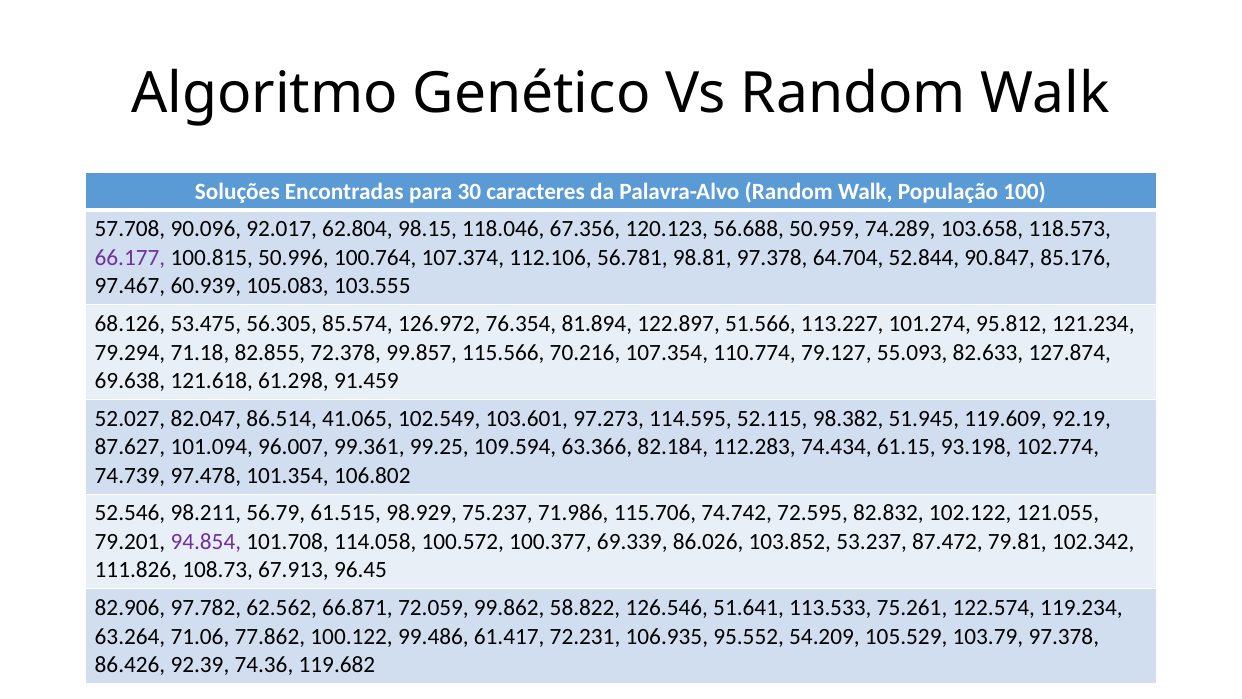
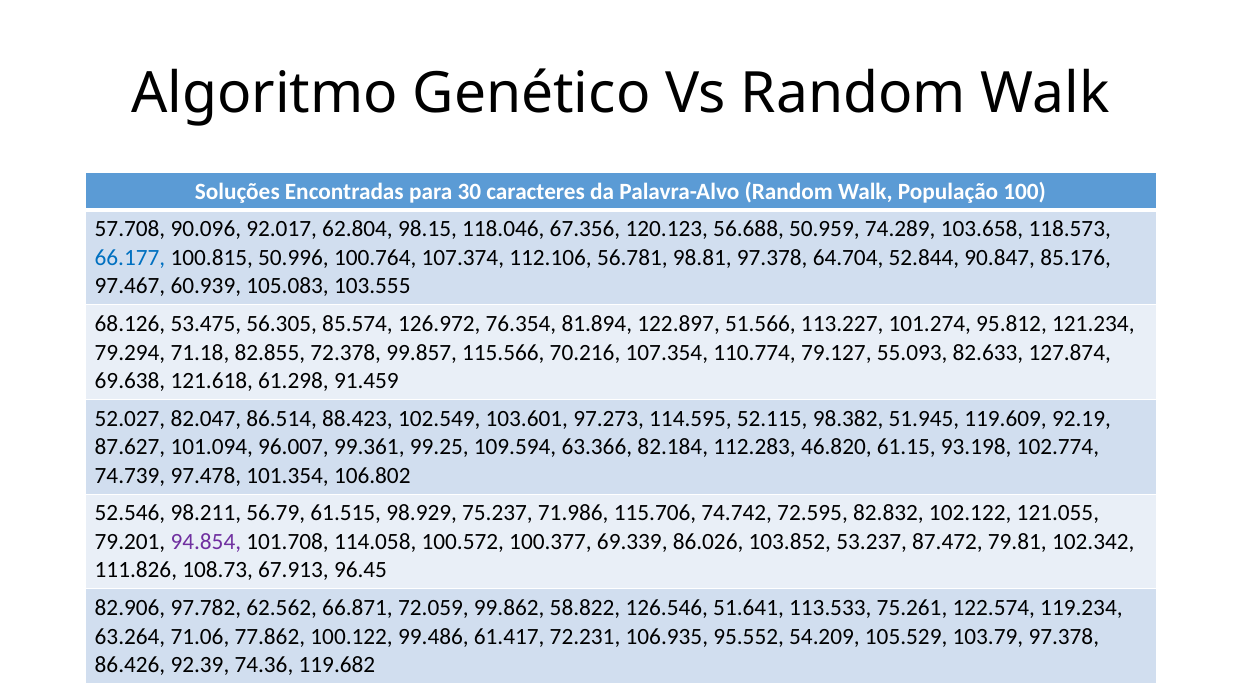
66.177 colour: purple -> blue (130, 258)
41.065: 41.065 -> 88.423 (357, 418)
74.434: 74.434 -> 46.820 (836, 447)
